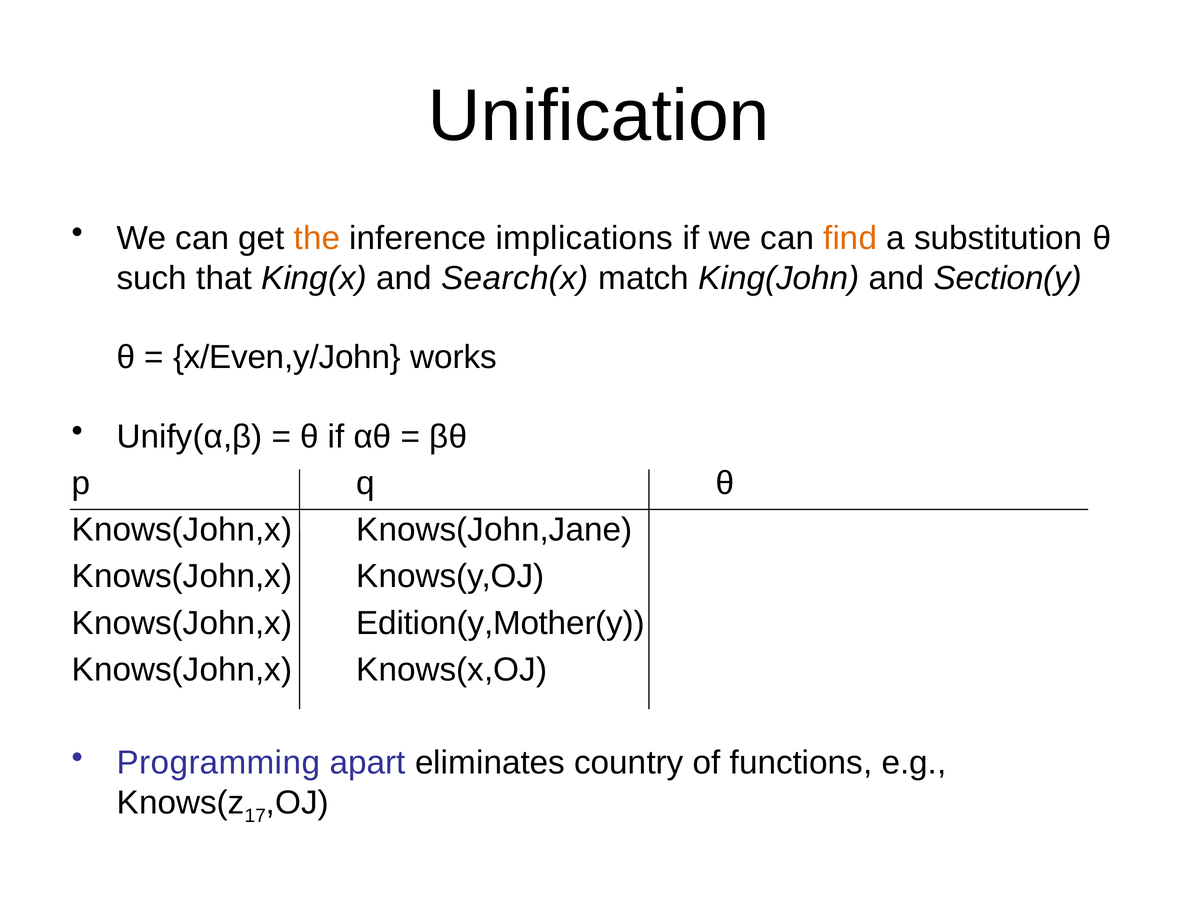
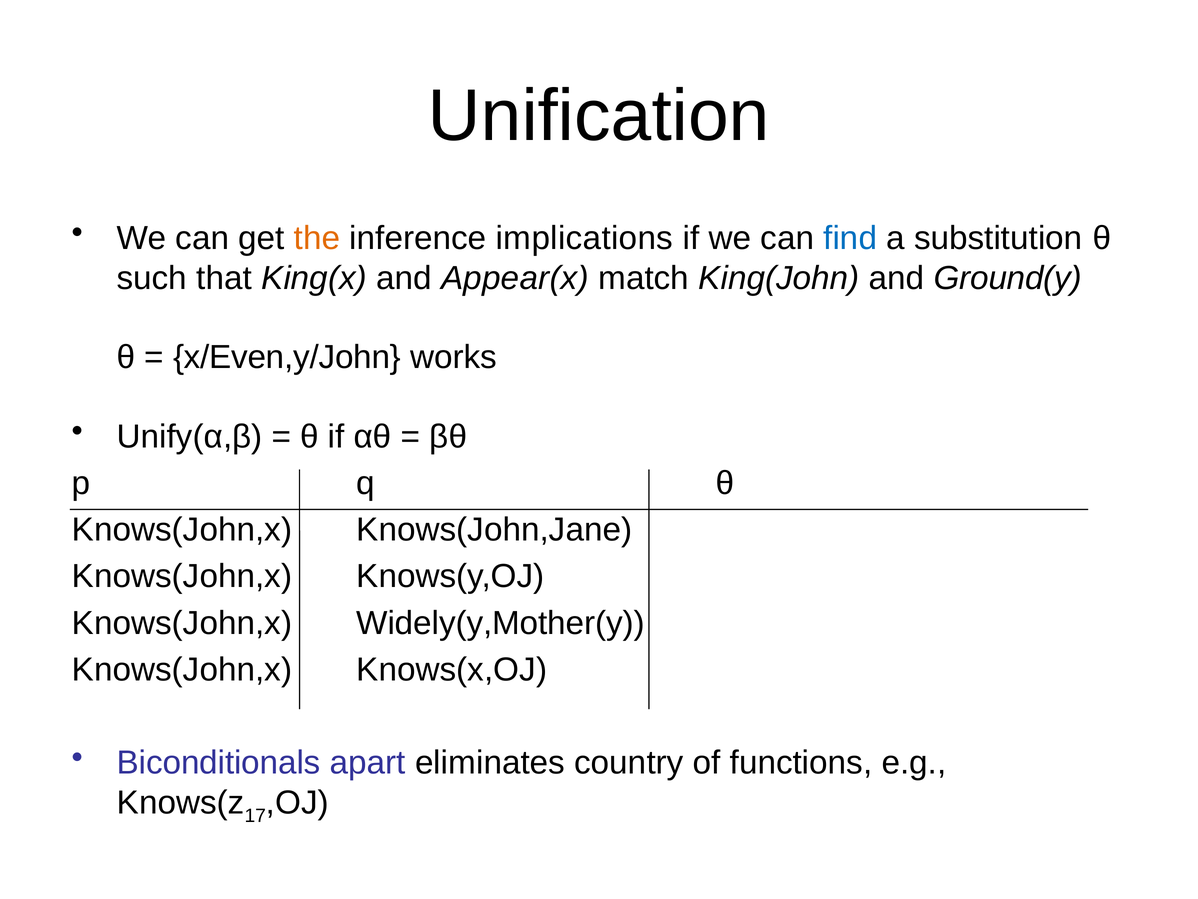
find colour: orange -> blue (850, 238)
Search(x: Search(x -> Appear(x (515, 278)
Section(y: Section(y -> Ground(y (1008, 278)
Edition(y,Mother(y: Edition(y,Mother(y -> Widely(y,Mother(y (501, 623)
Programming: Programming -> Biconditionals (219, 763)
